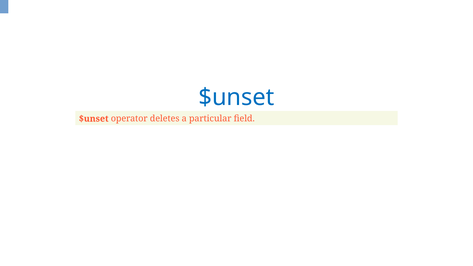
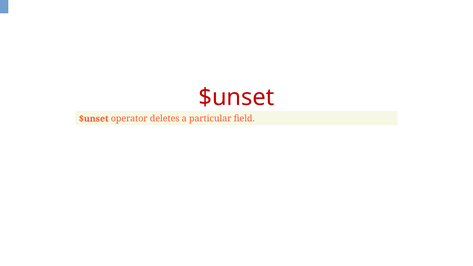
$unset colour: blue -> red (236, 97)
